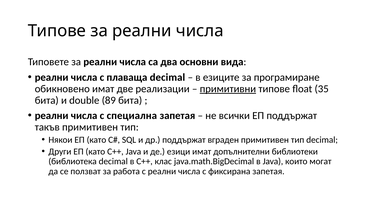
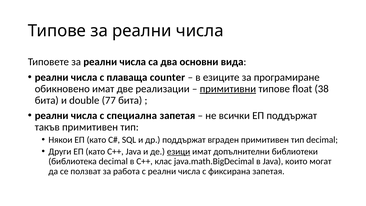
плаваща decimal: decimal -> counter (167, 77)
35: 35 -> 38 (322, 89)
89: 89 -> 77 (109, 100)
езици underline: none -> present (179, 151)
